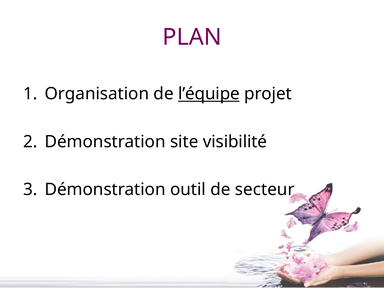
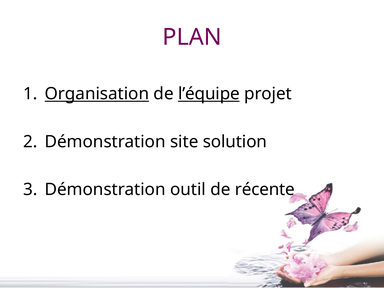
Organisation underline: none -> present (97, 94)
visibilité: visibilité -> solution (235, 142)
secteur: secteur -> récente (265, 189)
